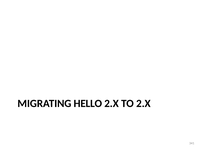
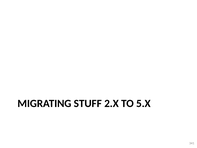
HELLO: HELLO -> STUFF (88, 103)
TO 2.X: 2.X -> 5.X (143, 103)
